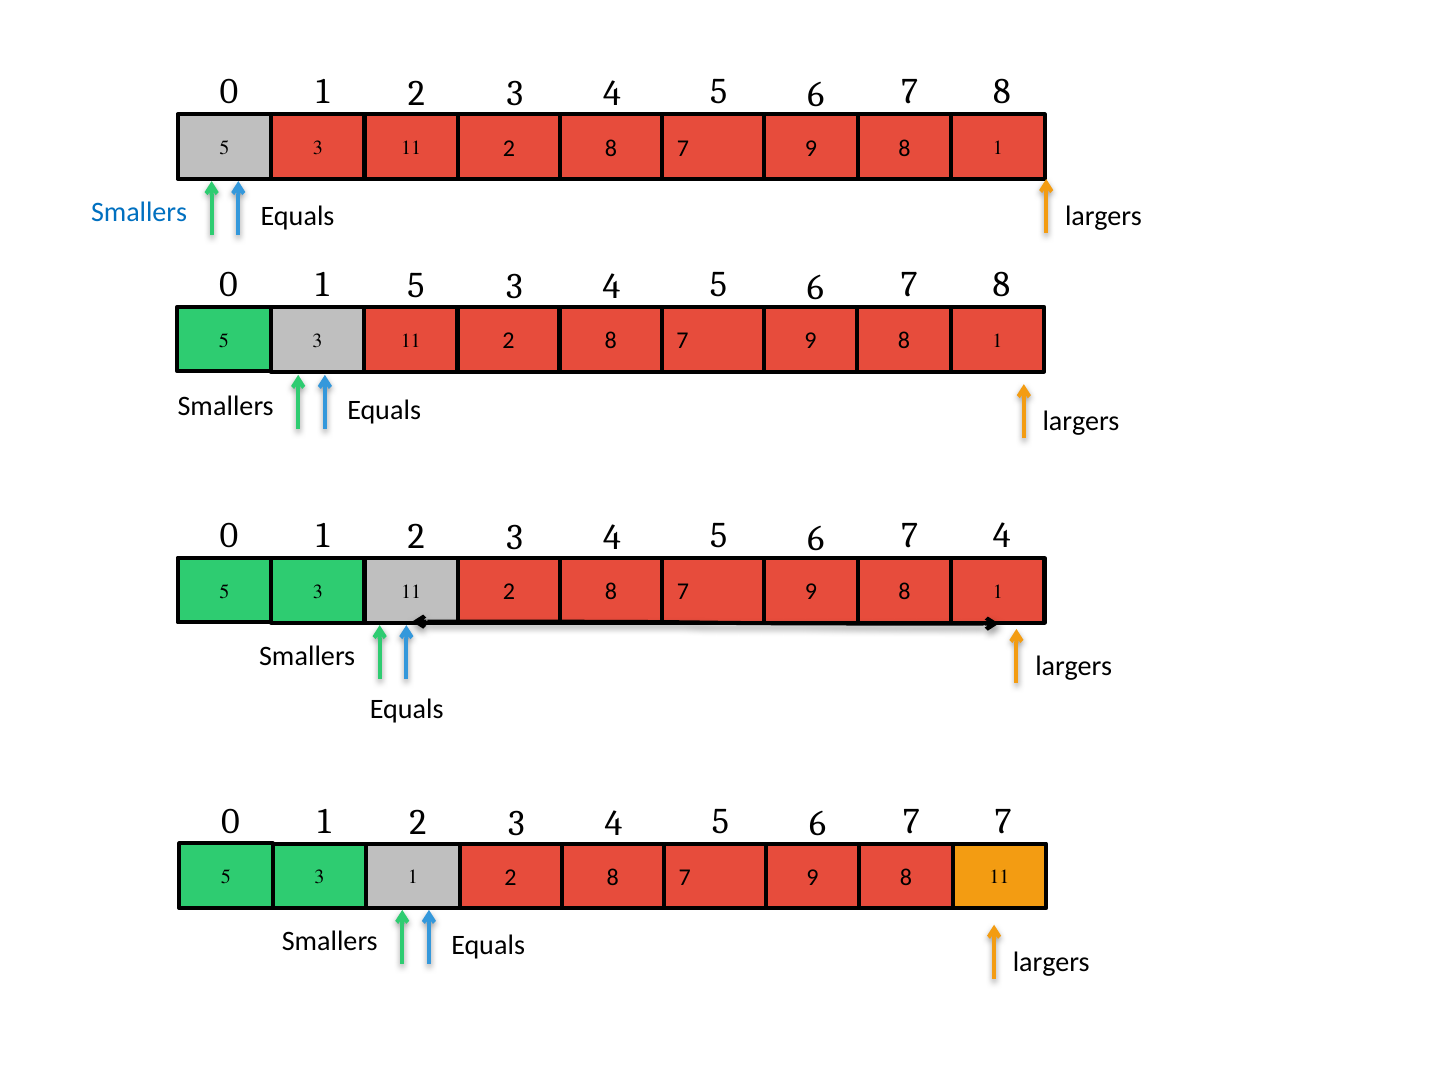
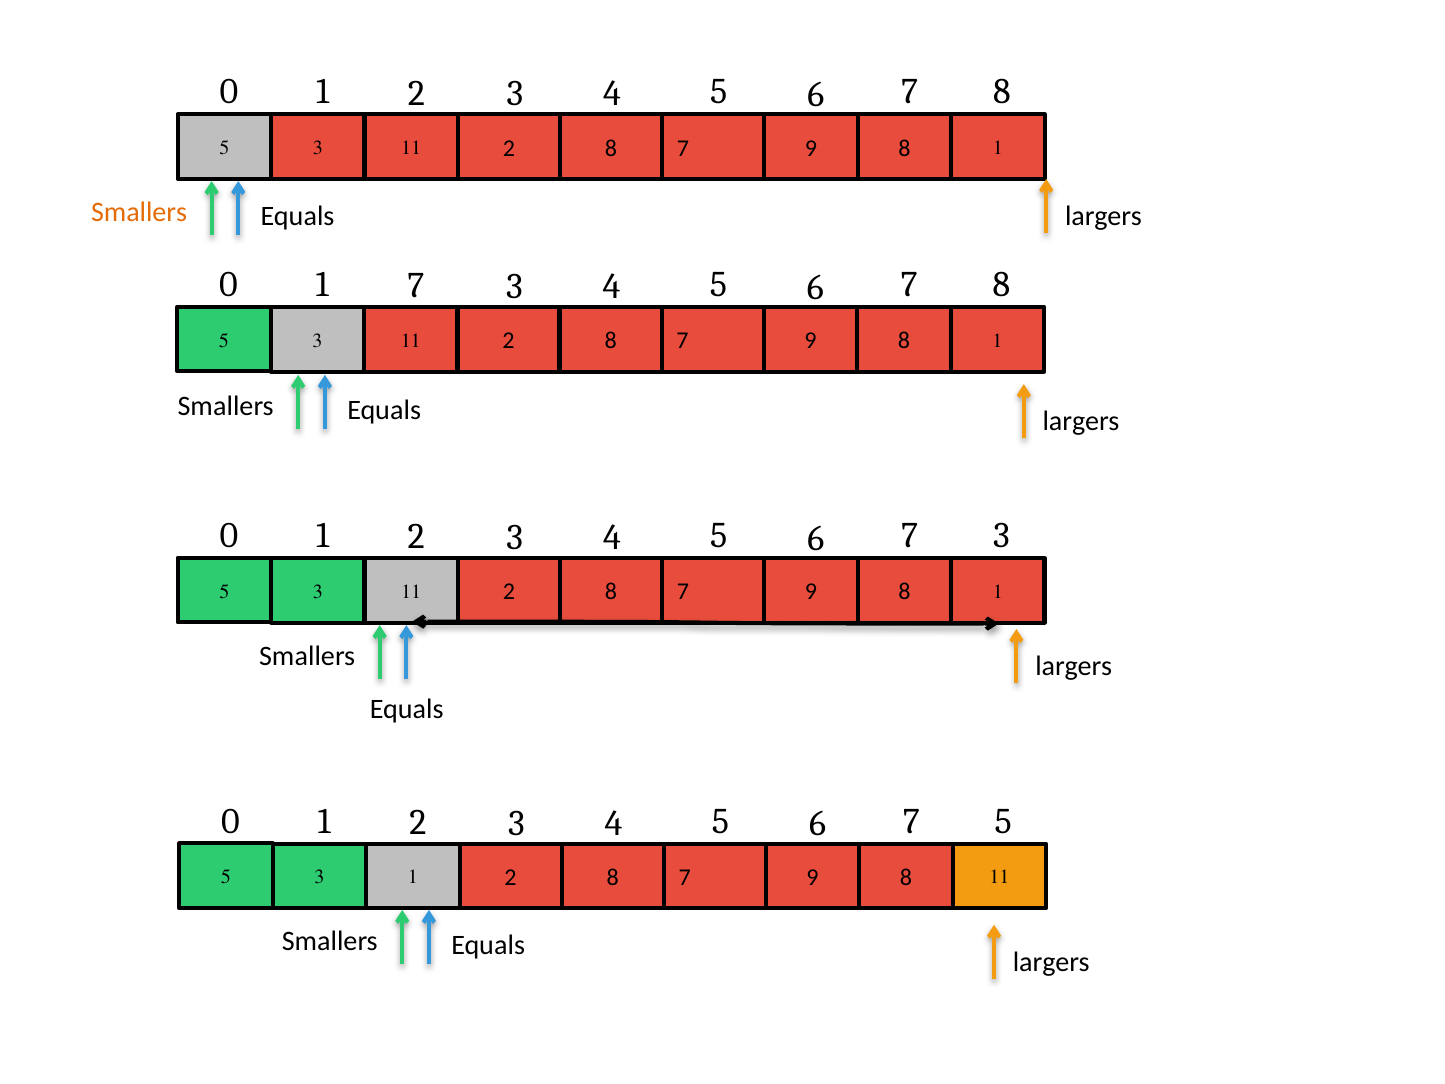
Smallers colour: blue -> orange (139, 212)
1 5: 5 -> 7 (416, 286)
4: 4 -> 3 (1002, 535)
7 7: 7 -> 5 (1003, 821)
